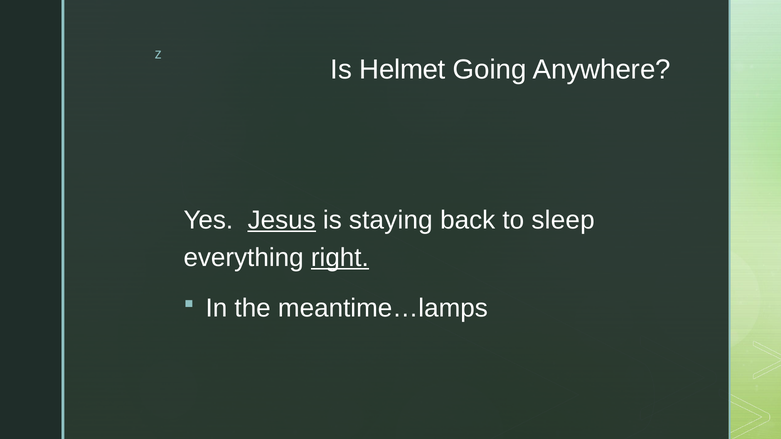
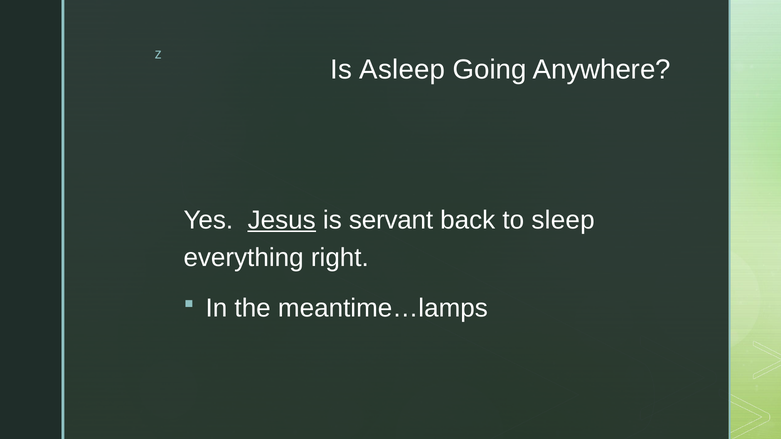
Helmet: Helmet -> Asleep (402, 69)
staying: staying -> servant (391, 220)
right underline: present -> none (340, 258)
